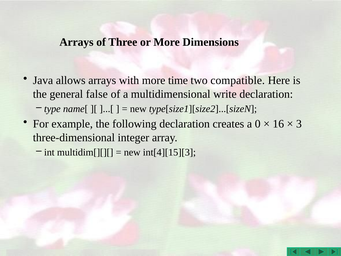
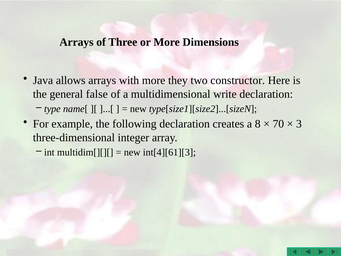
time: time -> they (178, 80)
compatible: compatible -> constructor (238, 80)
0: 0 -> 8 (258, 124)
16: 16 -> 70 (278, 124)
int[4][15][3: int[4][15][3 -> int[4][61][3 (169, 152)
